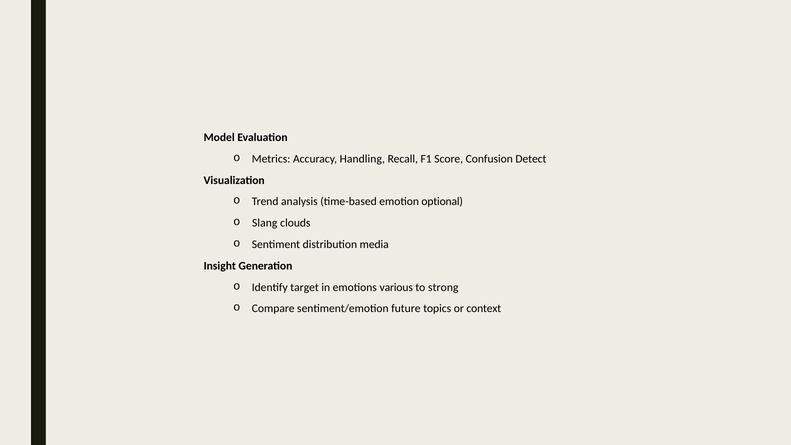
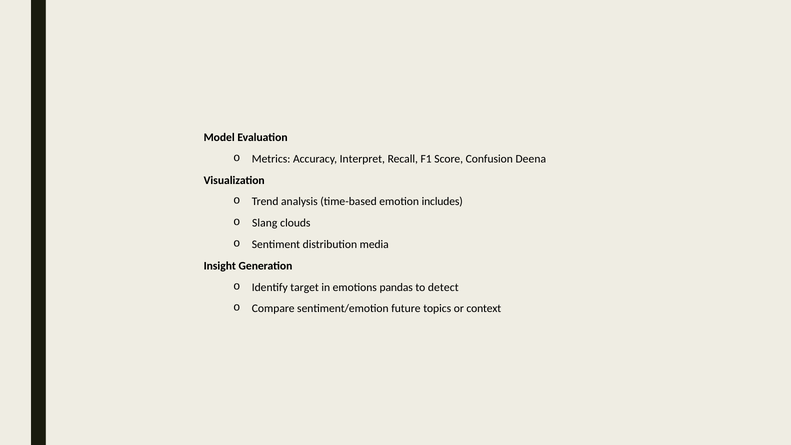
Handling: Handling -> Interpret (362, 159)
Detect: Detect -> Deena (531, 159)
optional: optional -> includes (442, 202)
various: various -> pandas (396, 287)
strong: strong -> detect (443, 287)
